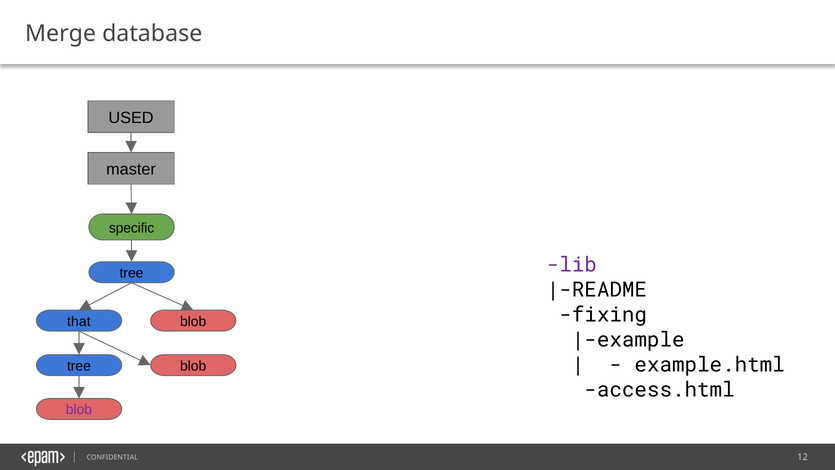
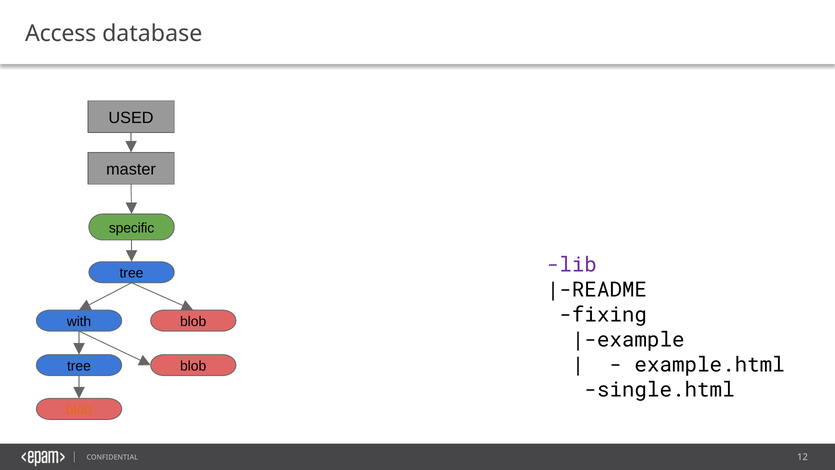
Merge: Merge -> Access (61, 34)
that: that -> with (79, 321)
access.html: access.html -> single.html (660, 390)
blob colour: purple -> orange (79, 410)
